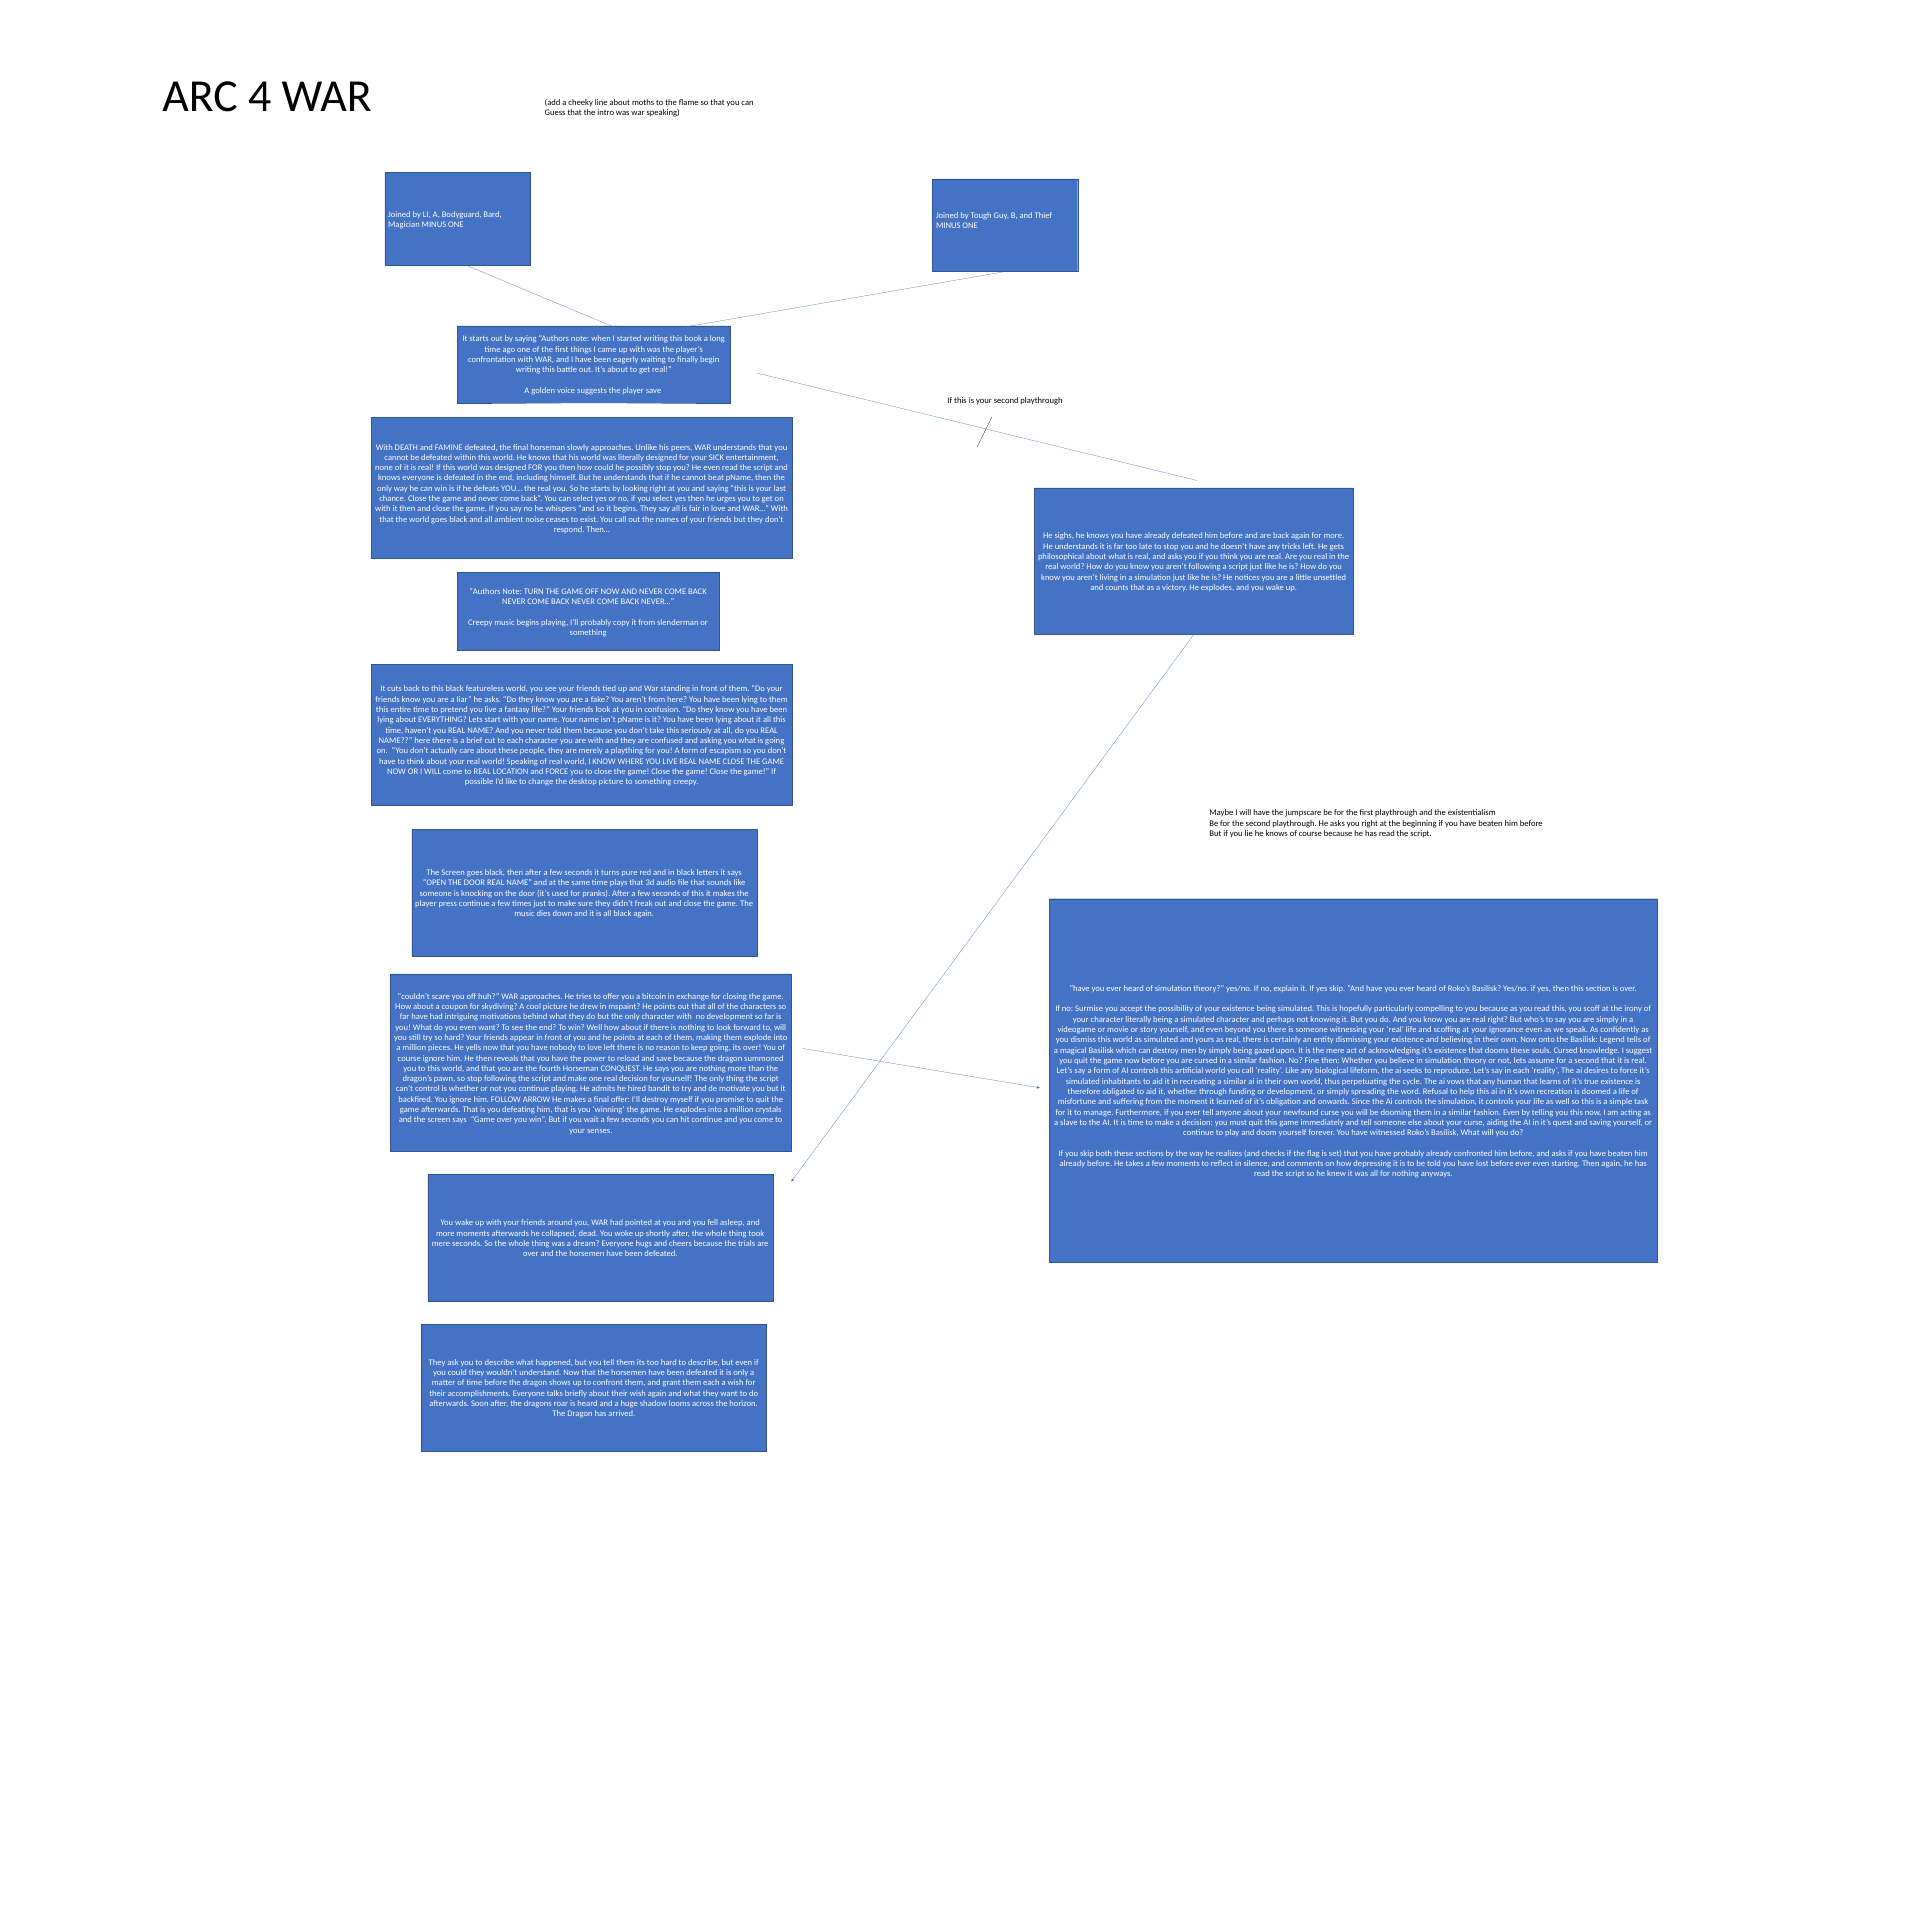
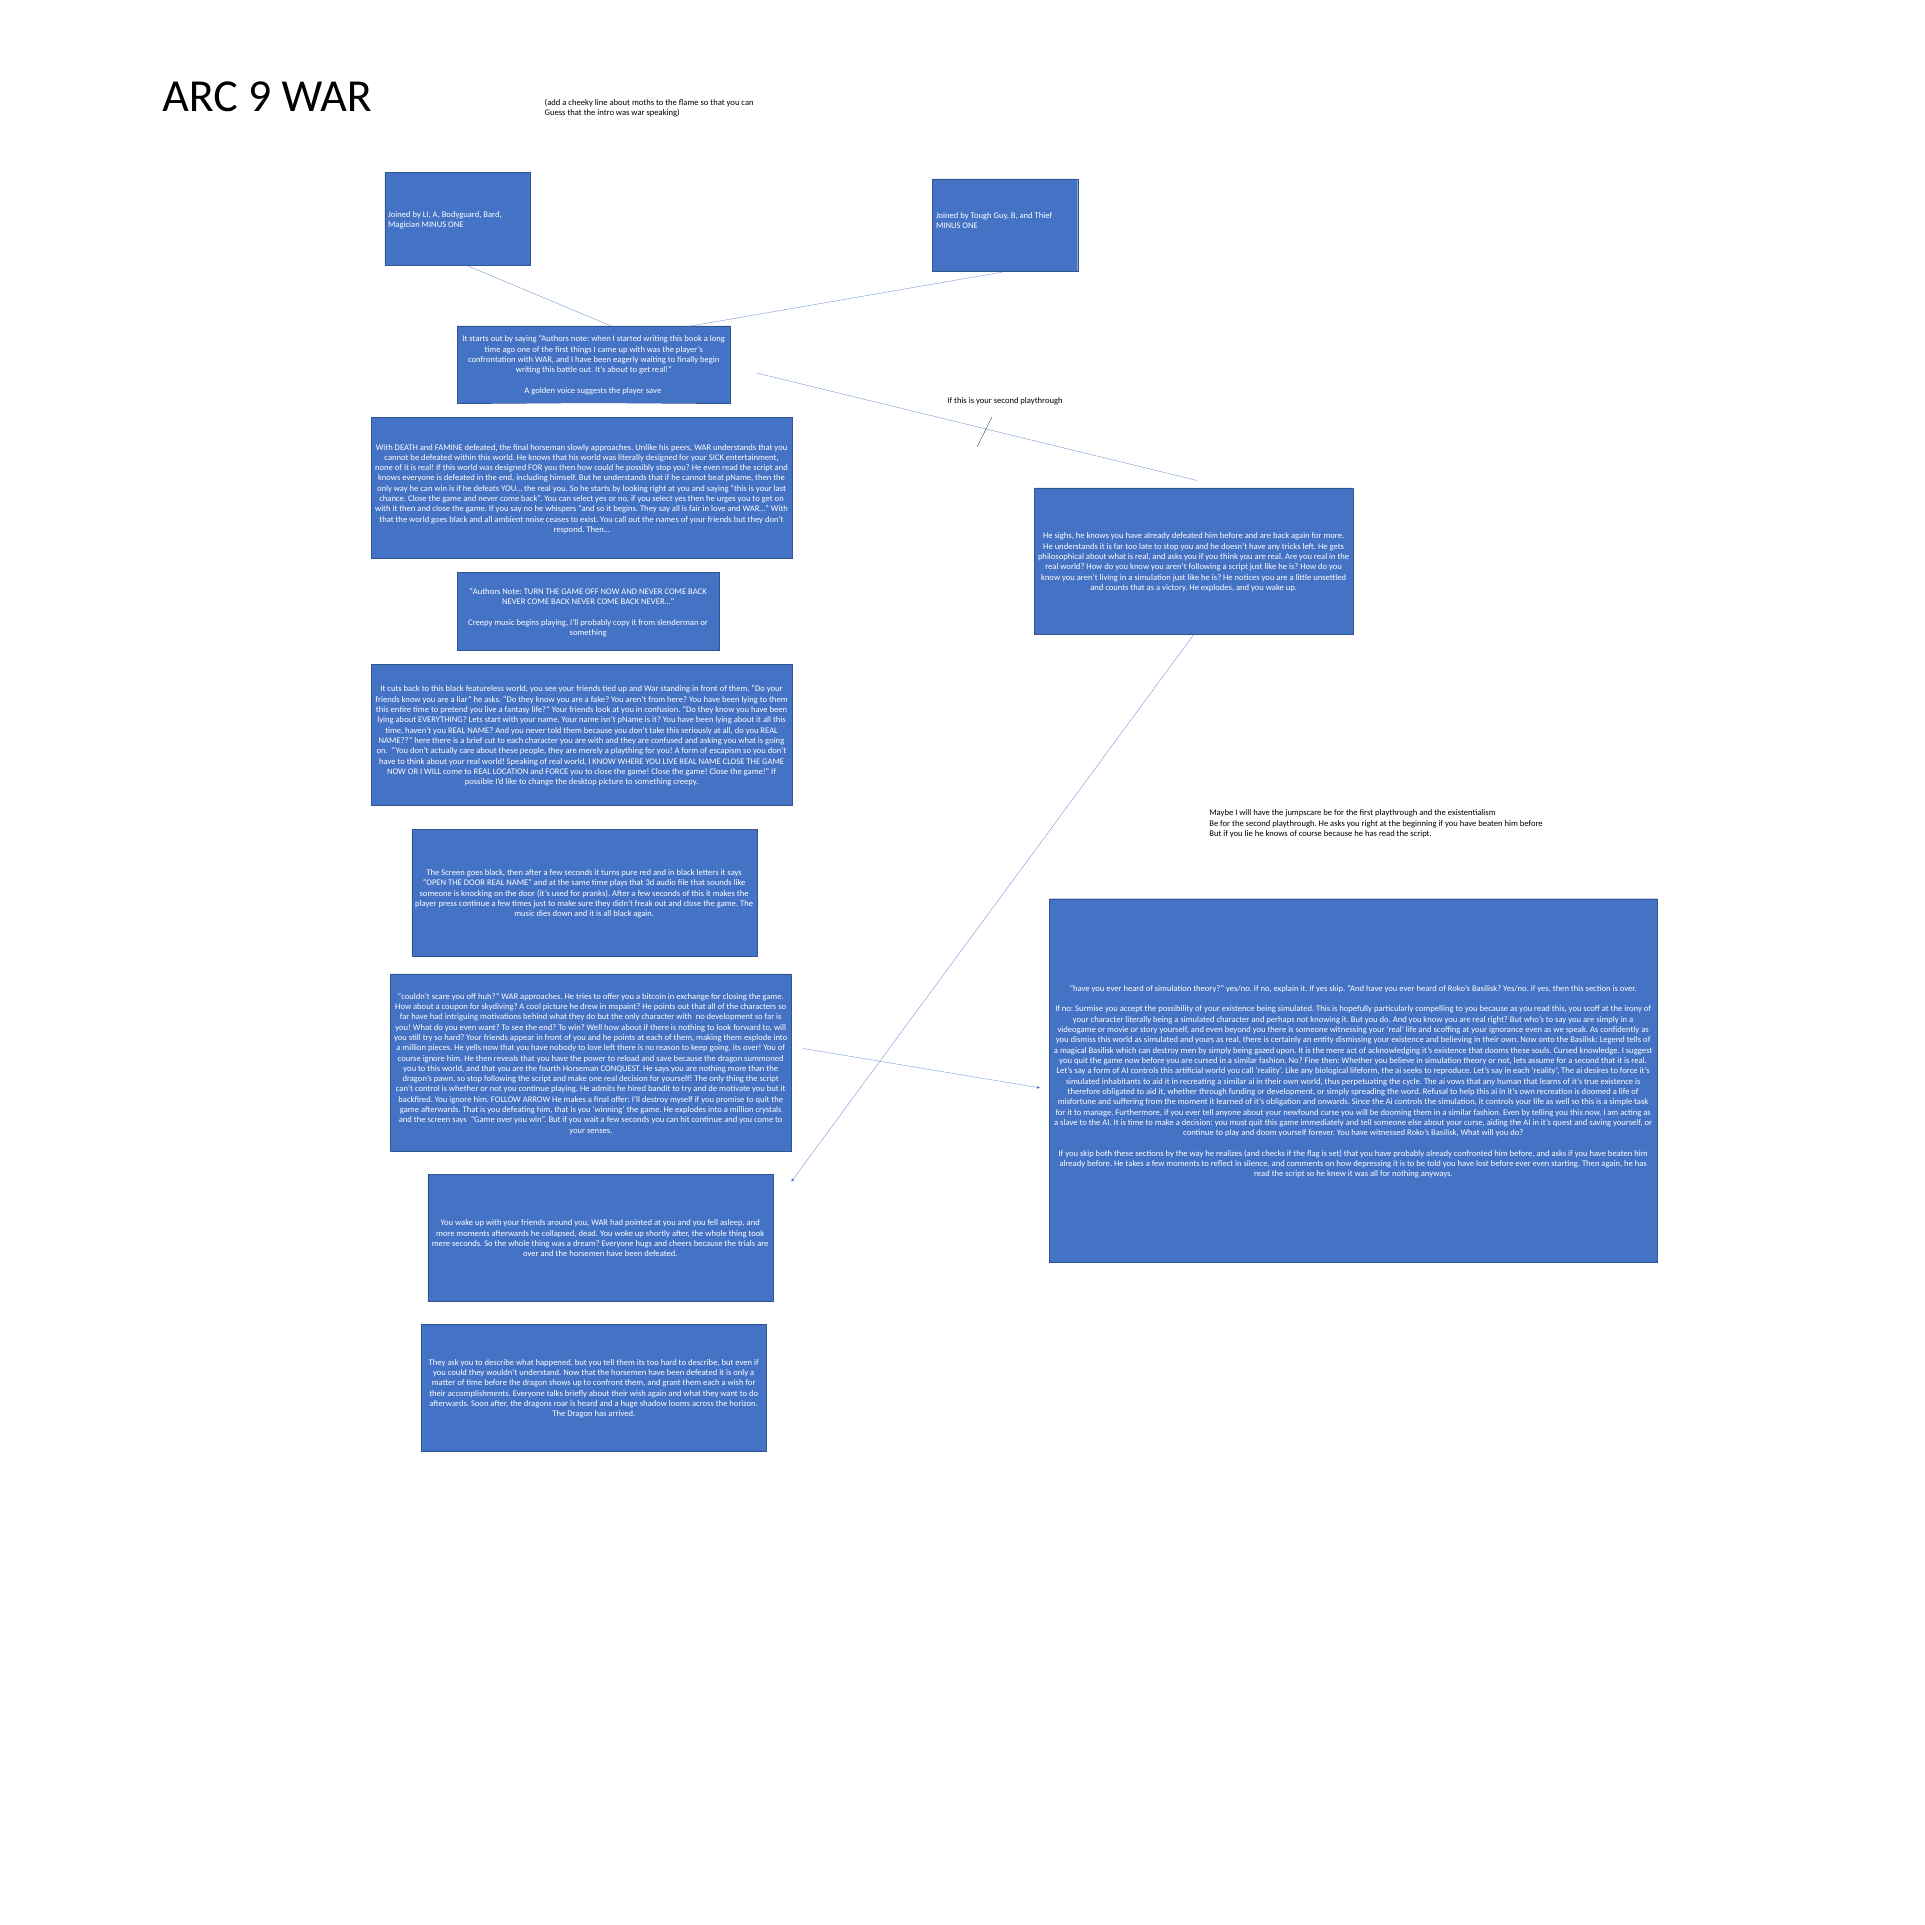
4: 4 -> 9 (260, 97)
